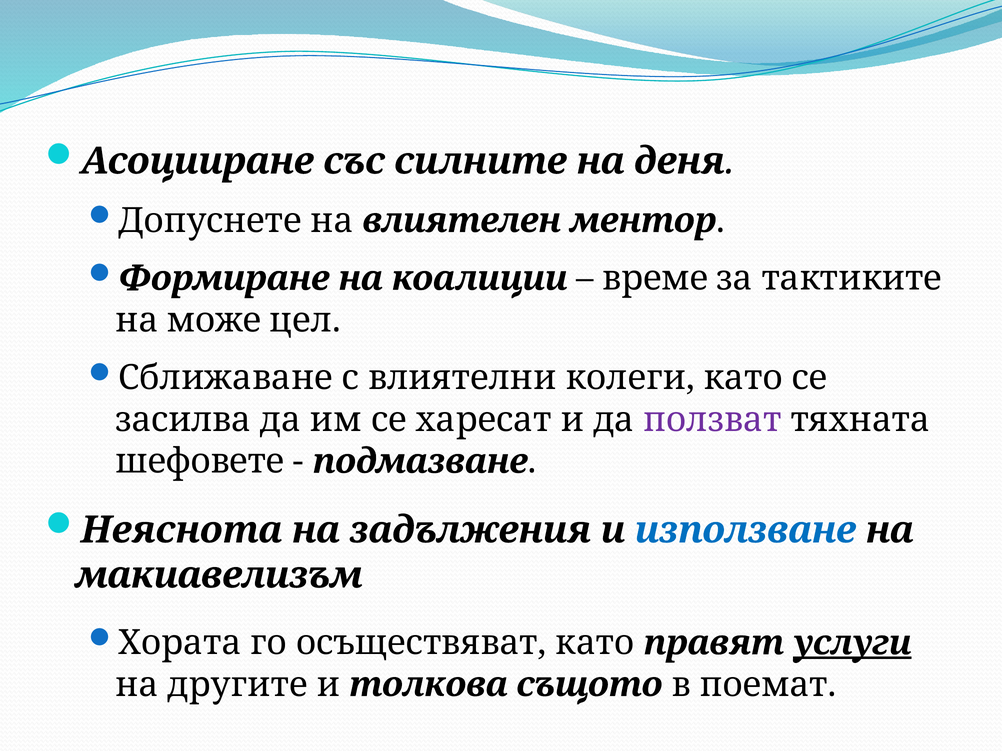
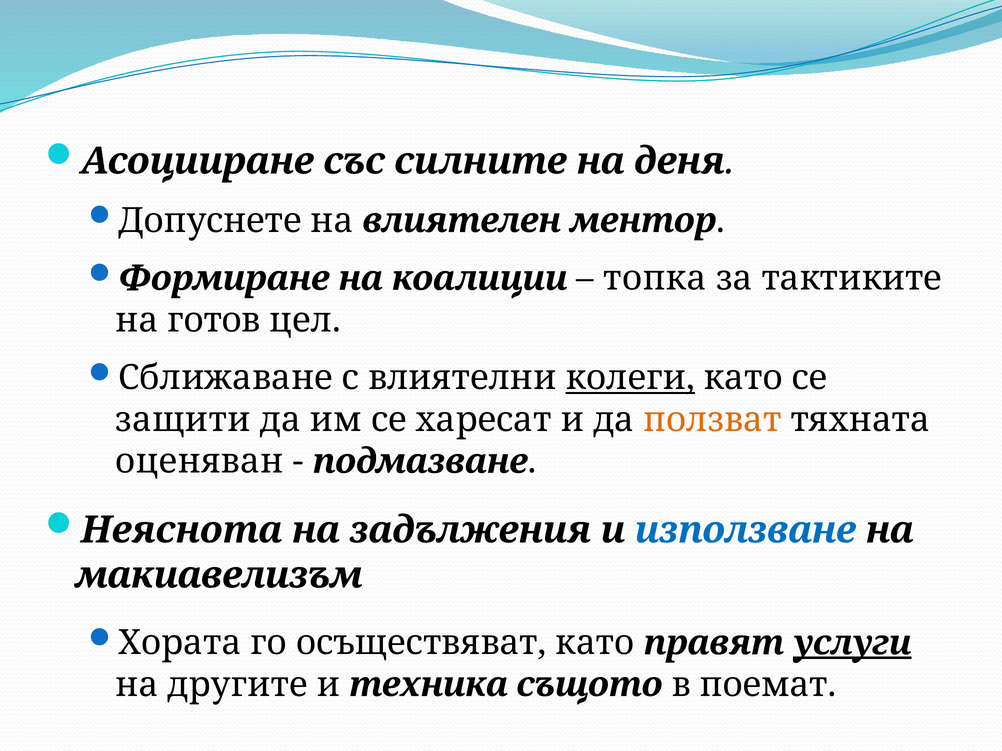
време: време -> топка (655, 279)
може: може -> готов (214, 320)
колеги underline: none -> present (630, 378)
засилва: засилва -> защити (183, 420)
ползват colour: purple -> orange (712, 420)
шефовете: шефовете -> оценяван (200, 462)
толкова: толкова -> техника (429, 685)
